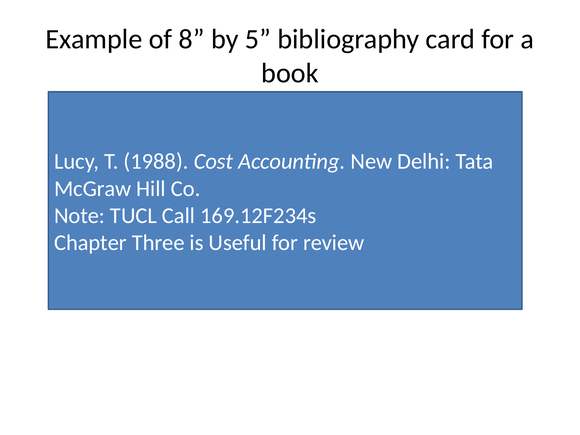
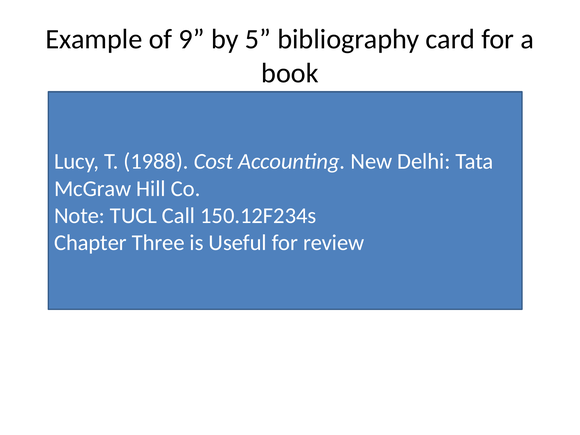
8: 8 -> 9 (192, 39)
169.12F234s: 169.12F234s -> 150.12F234s (258, 216)
